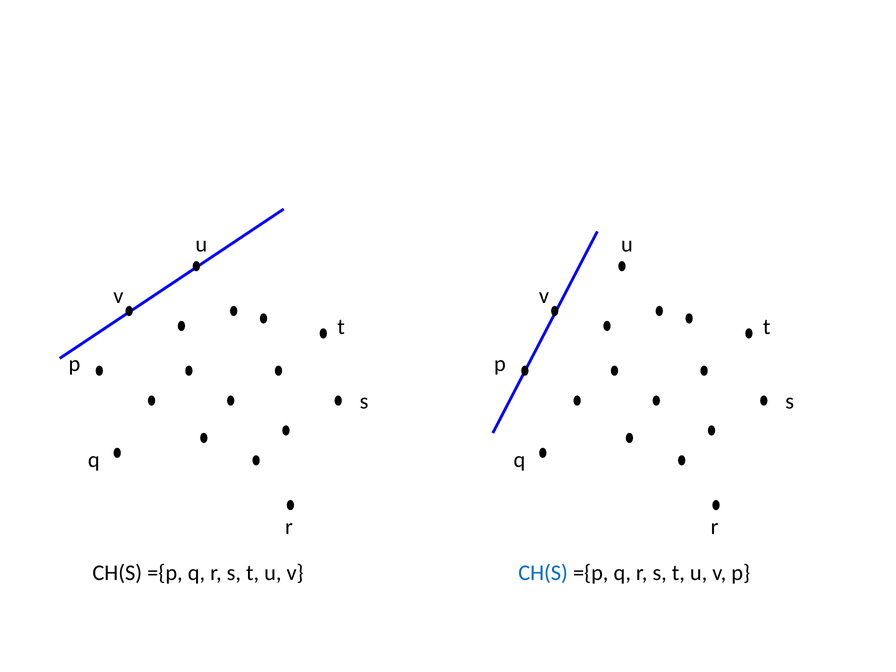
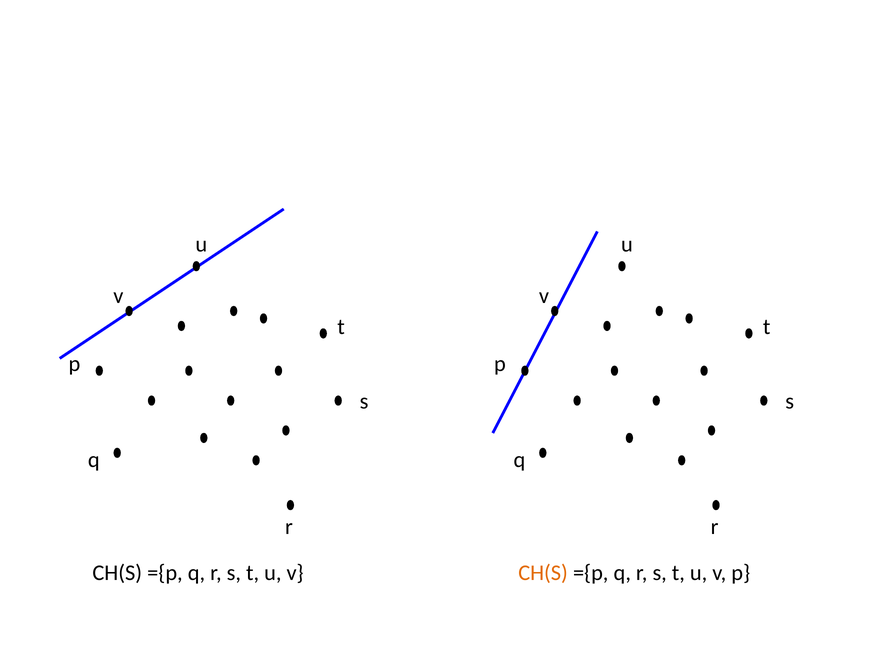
CH(S colour: blue -> orange (543, 573)
